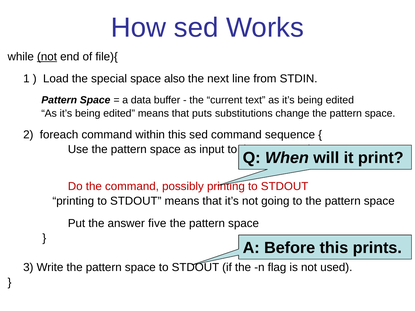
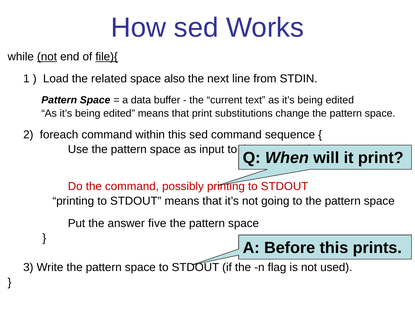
file){ underline: none -> present (107, 57)
special: special -> related (109, 79)
that puts: puts -> print (202, 113)
